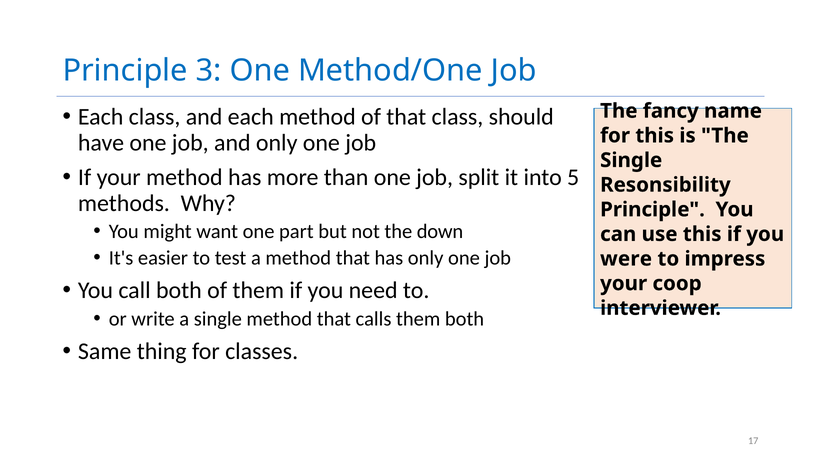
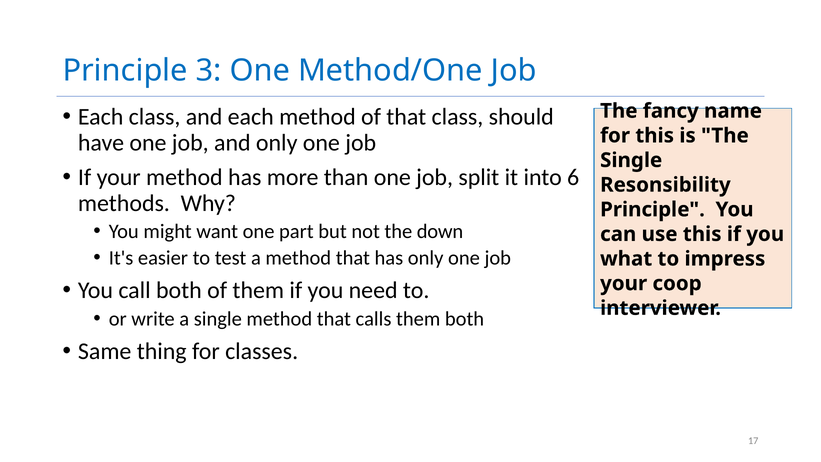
5: 5 -> 6 (573, 177)
were: were -> what (626, 259)
